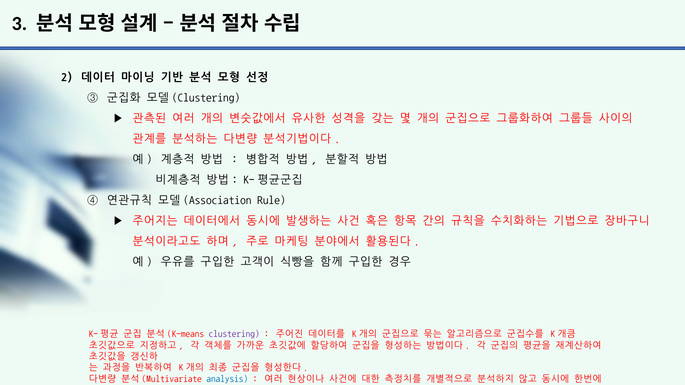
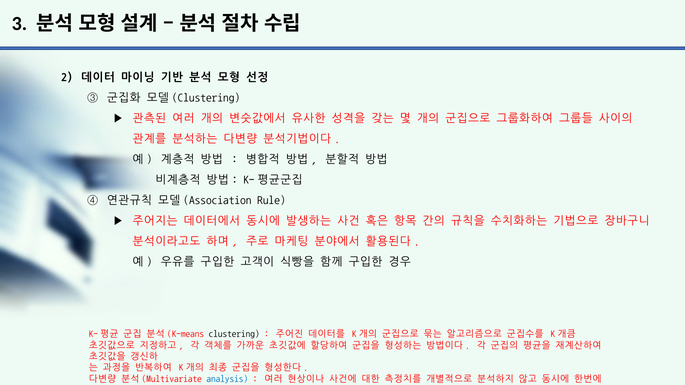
clustering colour: purple -> black (234, 334)
